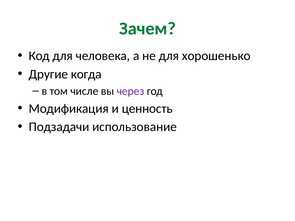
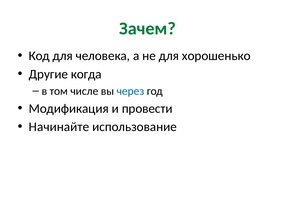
через colour: purple -> blue (130, 91)
ценность: ценность -> провести (147, 109)
Подзадачи: Подзадачи -> Начинайте (59, 127)
